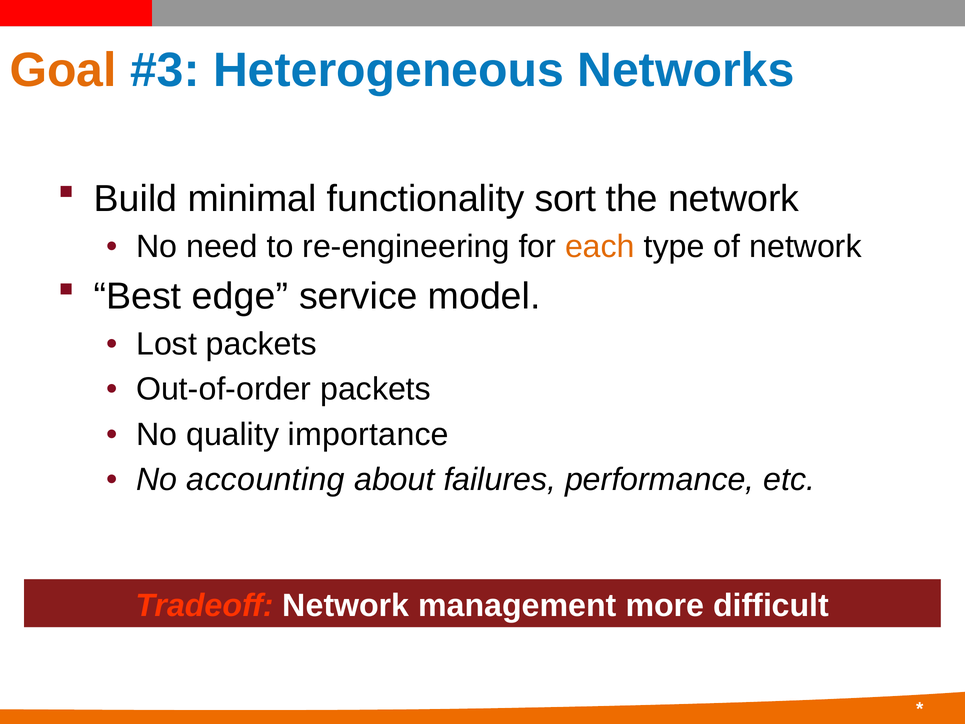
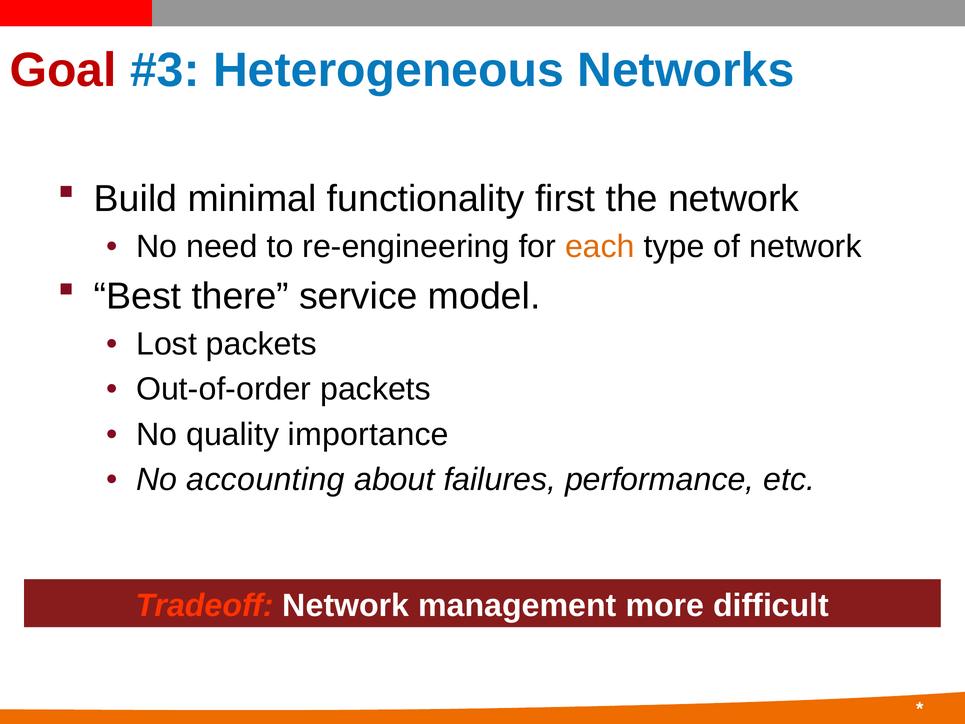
Goal colour: orange -> red (63, 70)
sort: sort -> first (565, 199)
edge: edge -> there (240, 296)
